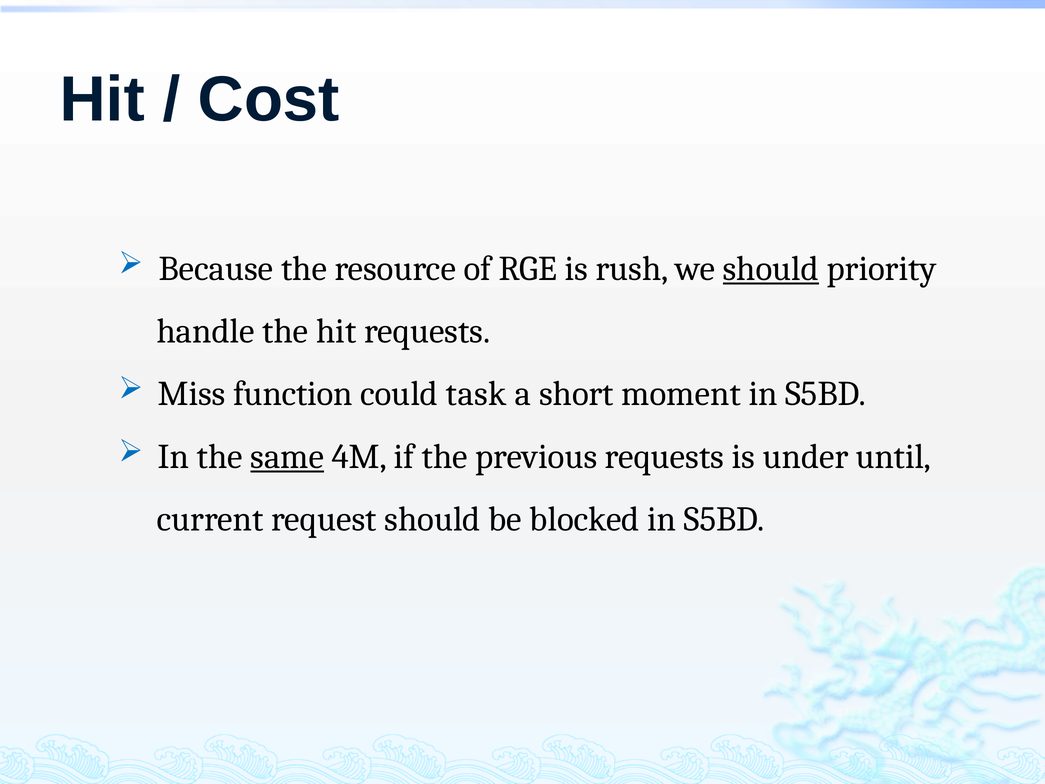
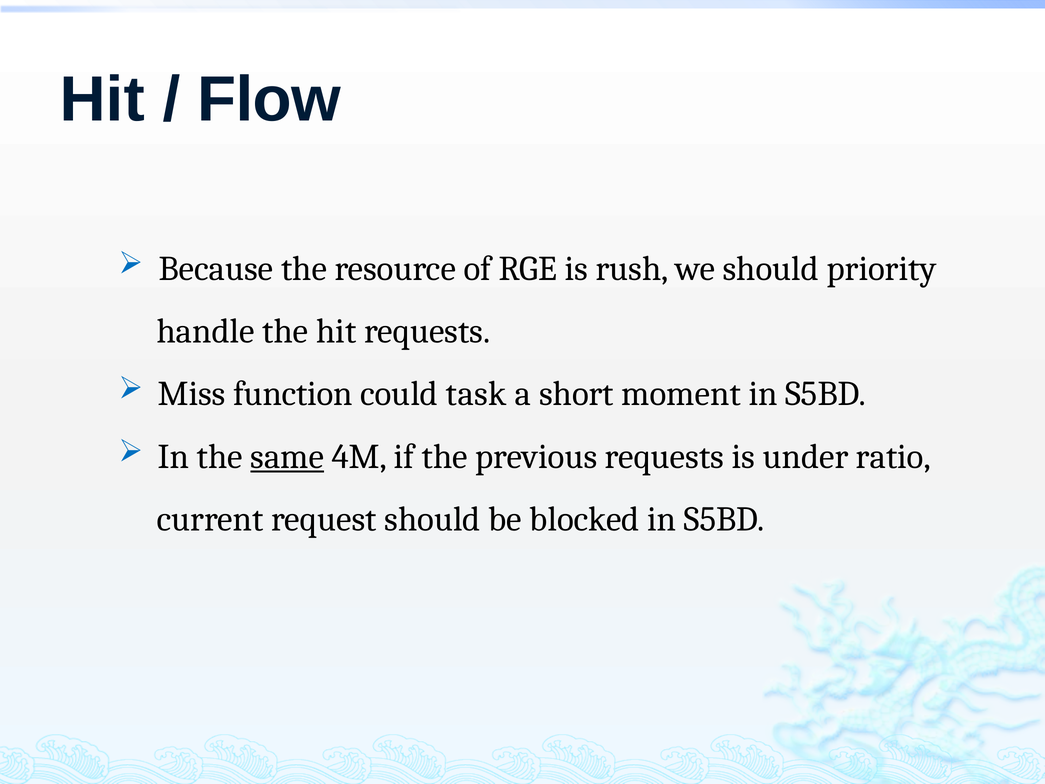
Cost: Cost -> Flow (269, 100)
should underline: present -> none (771, 268)
until: until -> ratio (893, 457)
